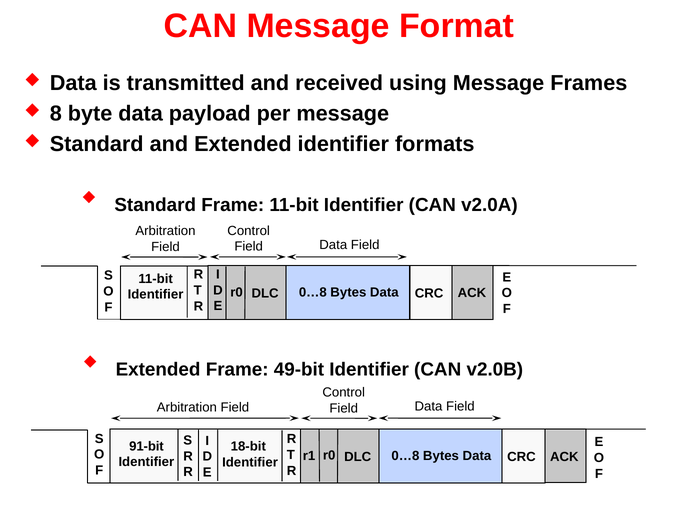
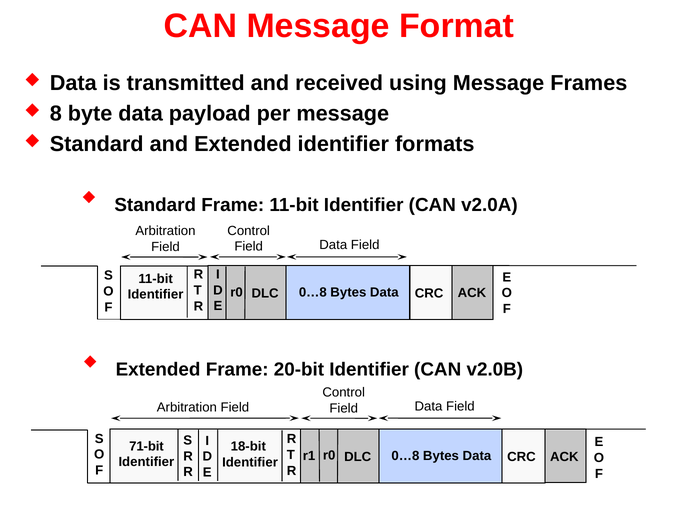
49-bit: 49-bit -> 20-bit (299, 369)
91-bit: 91-bit -> 71-bit (146, 446)
